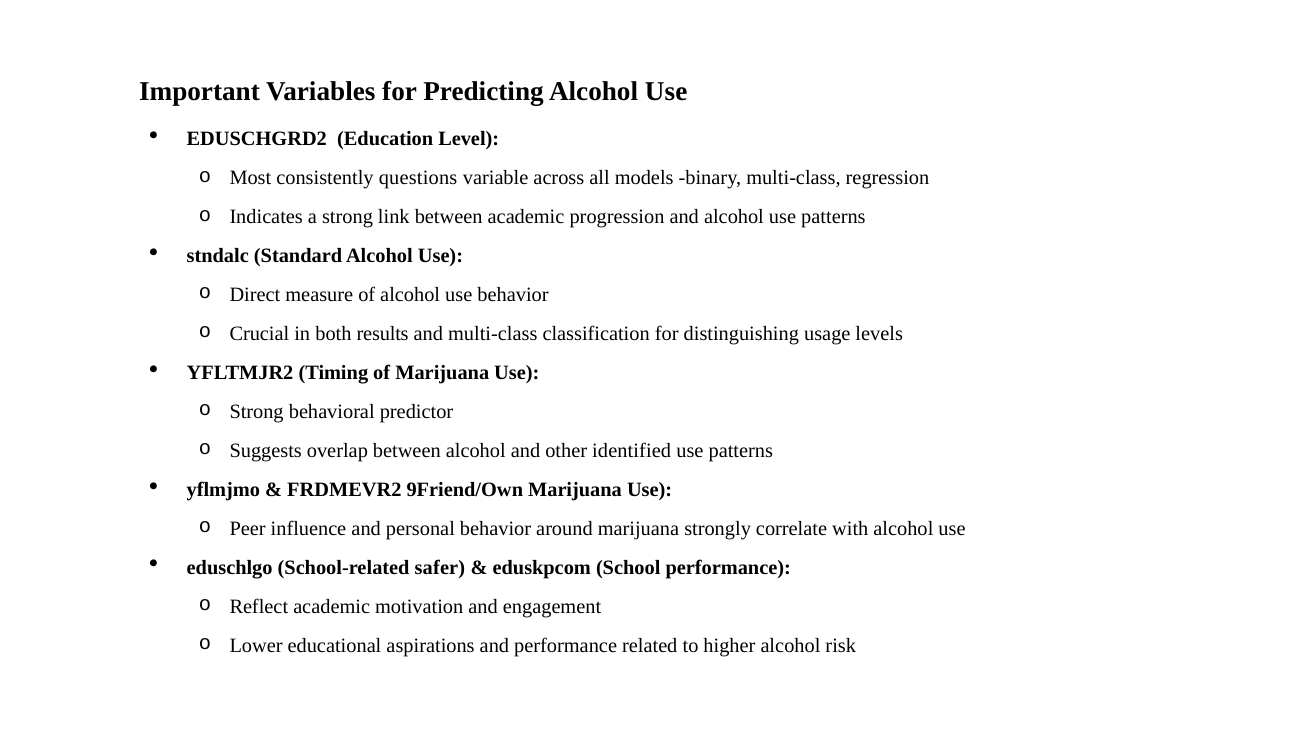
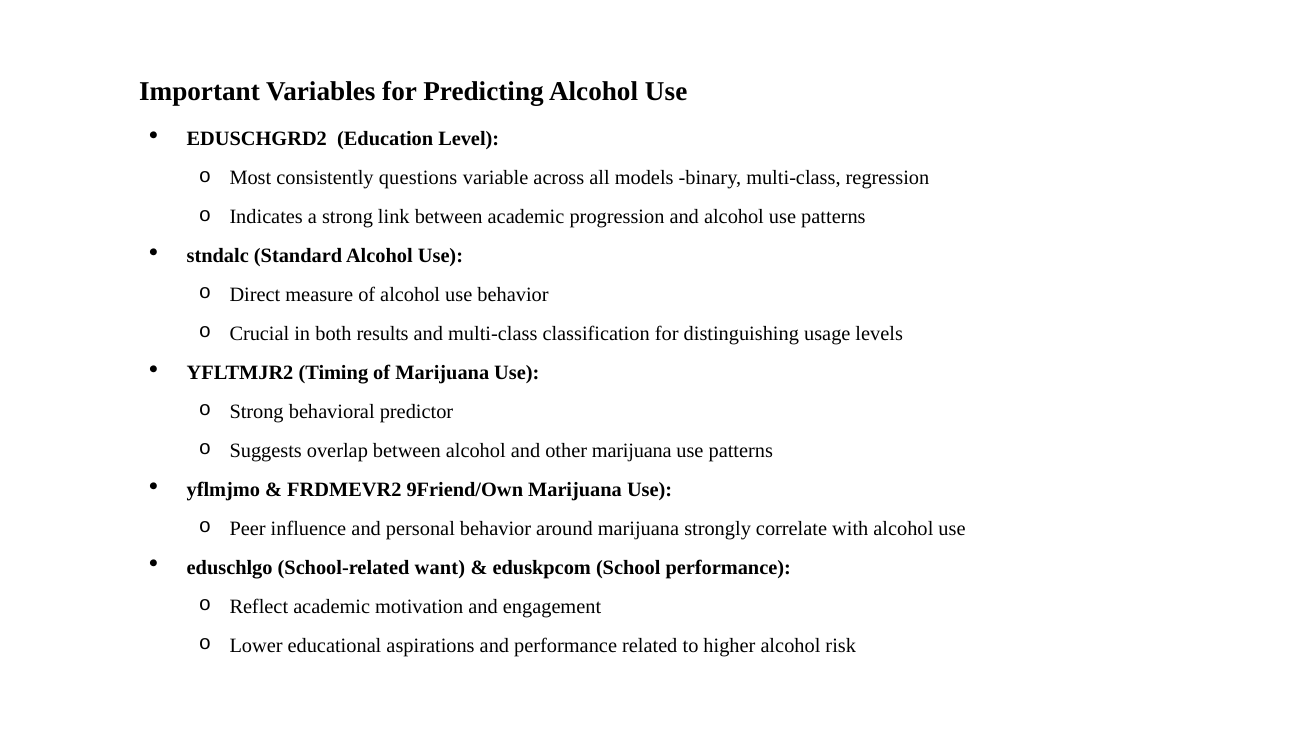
other identified: identified -> marijuana (632, 451)
safer: safer -> want (440, 568)
